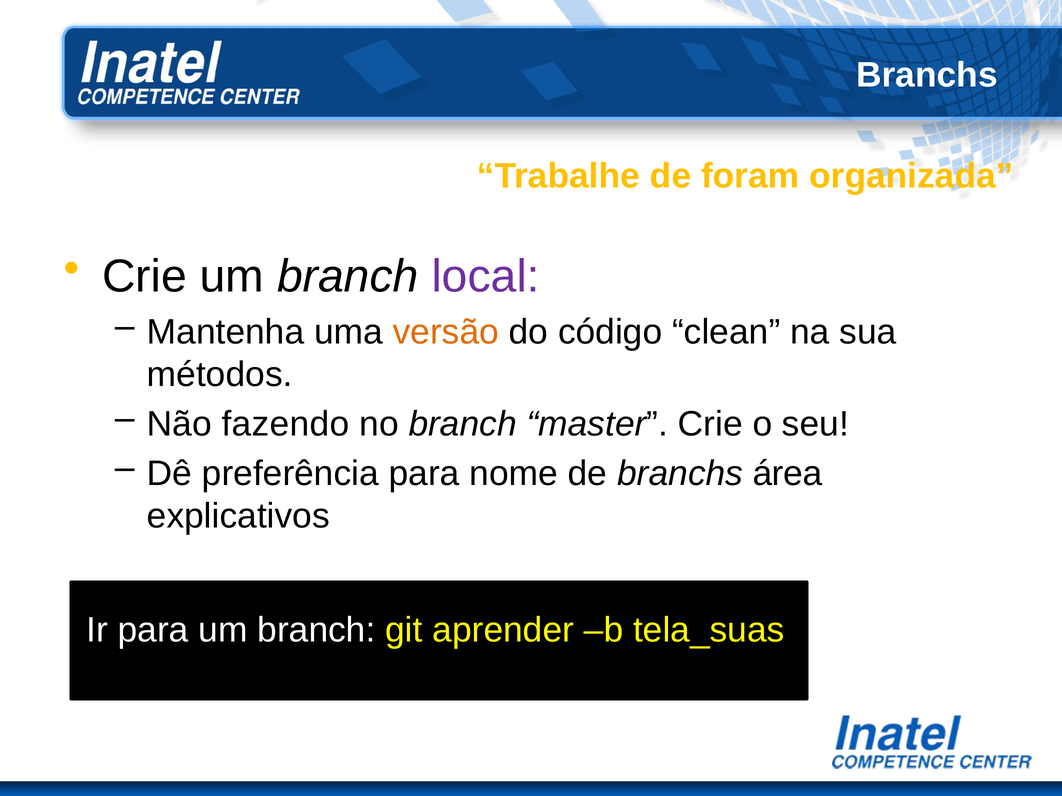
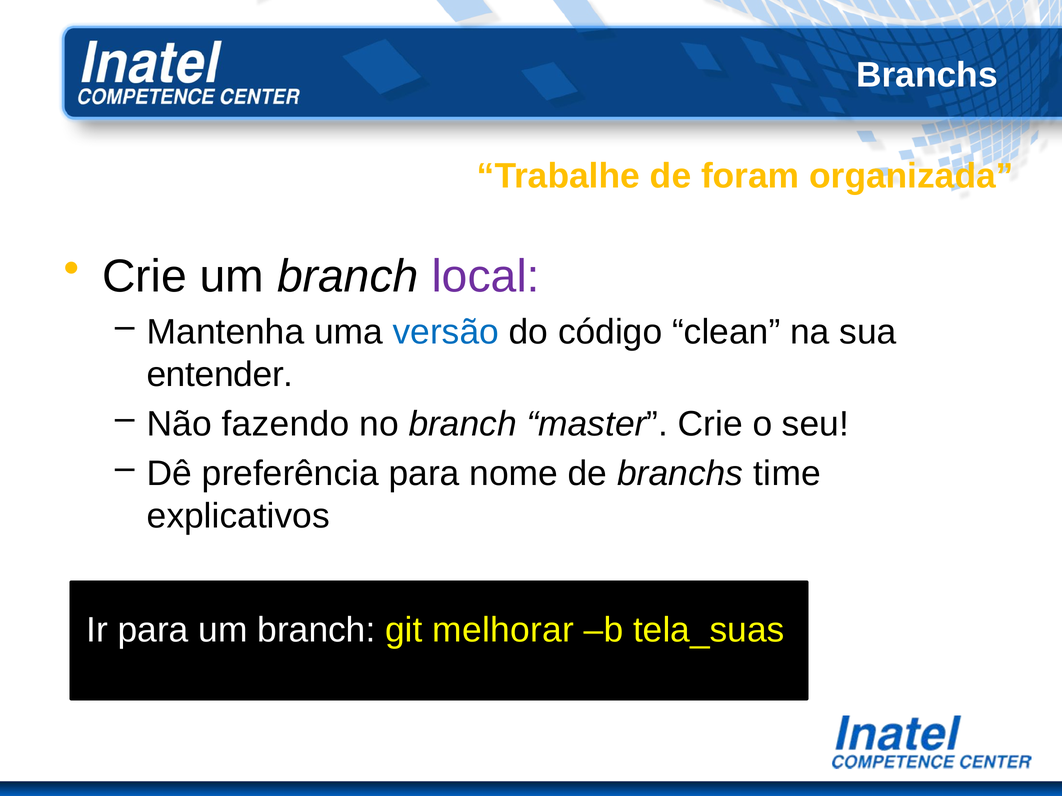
versão colour: orange -> blue (446, 332)
métodos: métodos -> entender (220, 375)
área: área -> time (787, 474)
aprender: aprender -> melhorar (503, 631)
